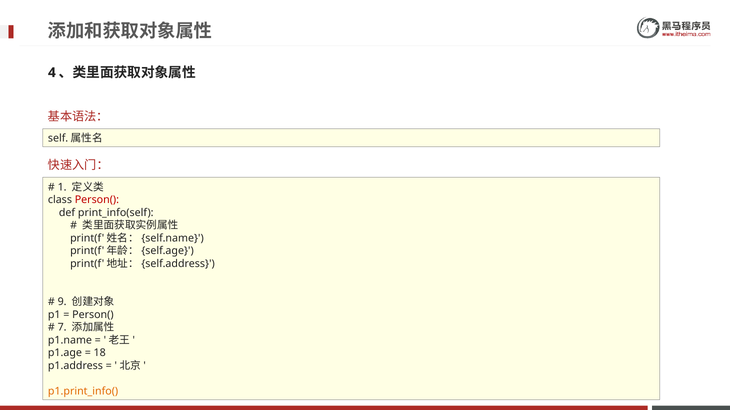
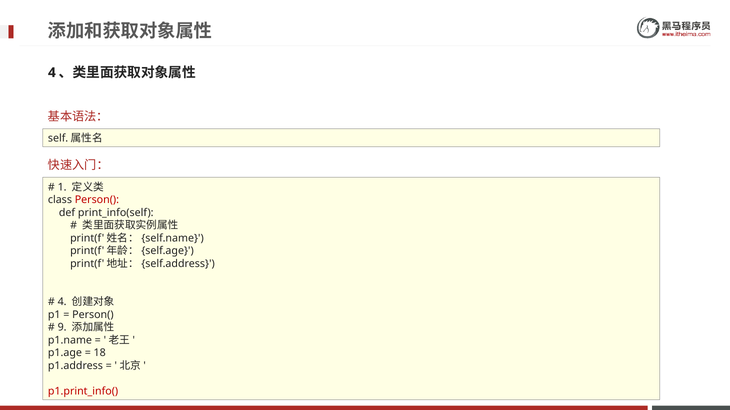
9: 9 -> 4 (62, 302)
7: 7 -> 9 (62, 328)
p1.print_info( colour: orange -> red (83, 392)
